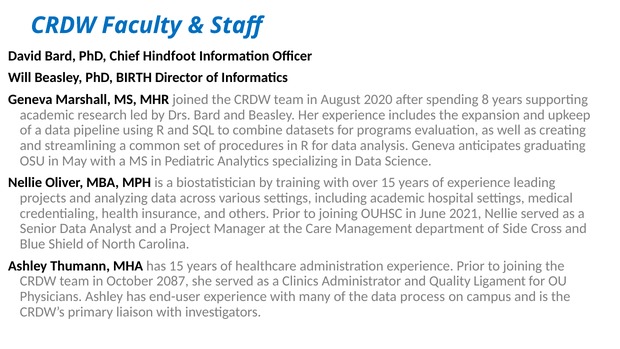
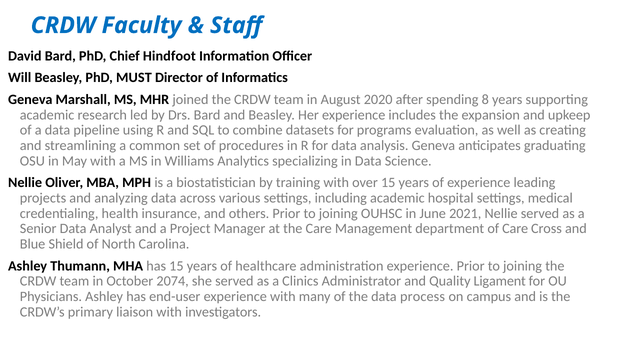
BIRTH: BIRTH -> MUST (134, 78)
Pediatric: Pediatric -> Williams (189, 161)
of Side: Side -> Care (515, 229)
2087: 2087 -> 2074 (173, 281)
